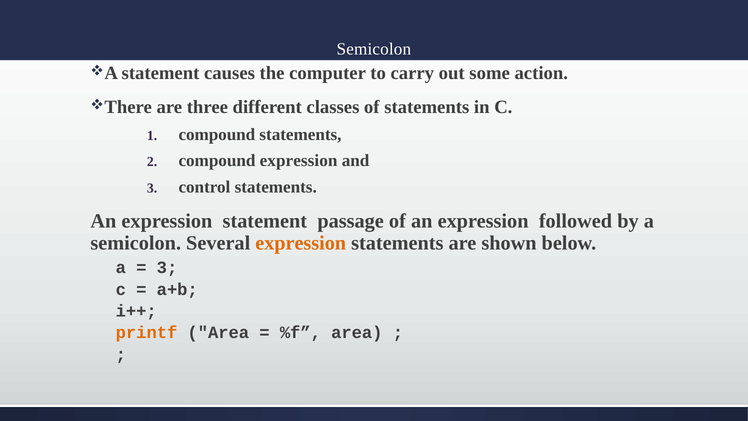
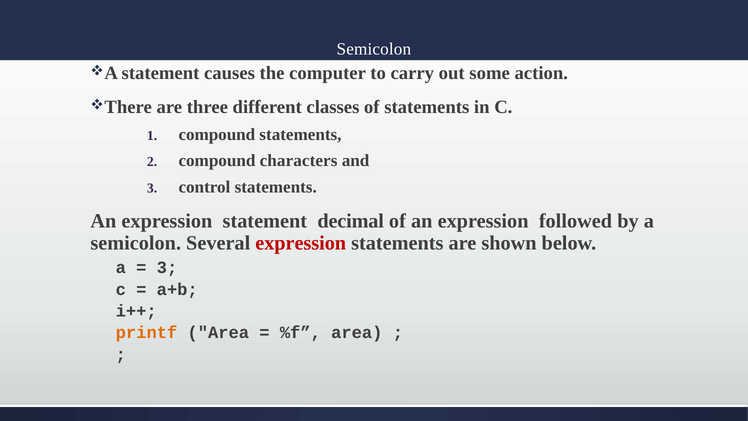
compound expression: expression -> characters (299, 161)
passage: passage -> decimal (351, 221)
expression colour: orange -> red (301, 243)
